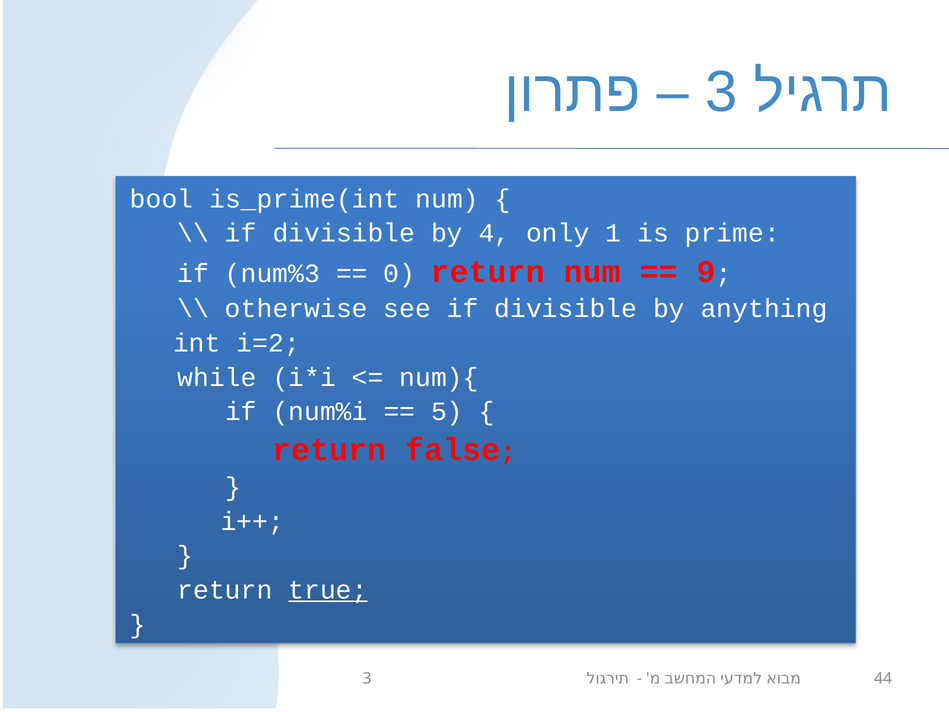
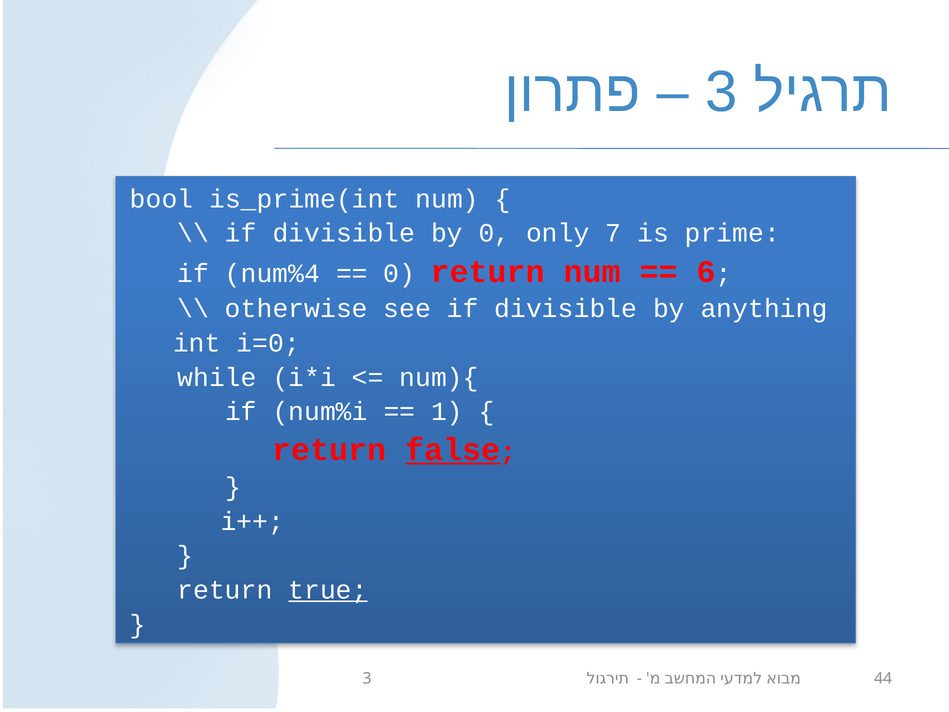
by 4: 4 -> 0 (494, 233)
1: 1 -> 7 (613, 233)
num%3: num%3 -> num%4 (272, 273)
9: 9 -> 6 (706, 271)
i=2: i=2 -> i=0 (268, 343)
5: 5 -> 1 (447, 411)
false underline: none -> present (453, 450)
